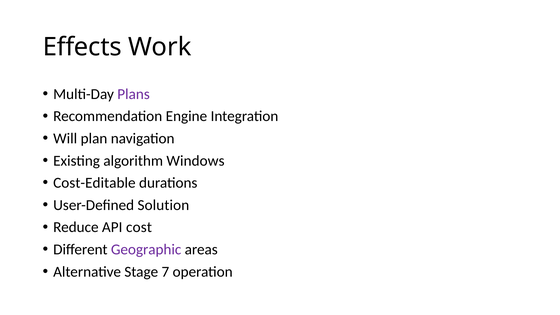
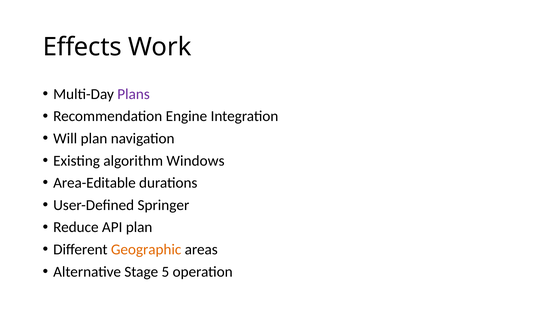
Cost-Editable: Cost-Editable -> Area-Editable (94, 183)
Solution: Solution -> Springer (163, 205)
API cost: cost -> plan (139, 227)
Geographic colour: purple -> orange (146, 249)
7: 7 -> 5 (165, 272)
